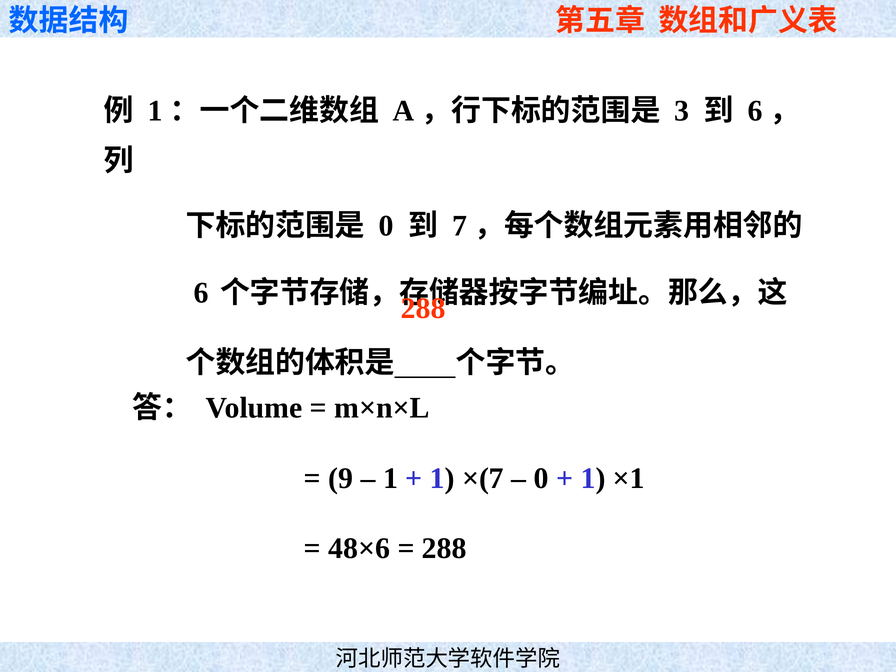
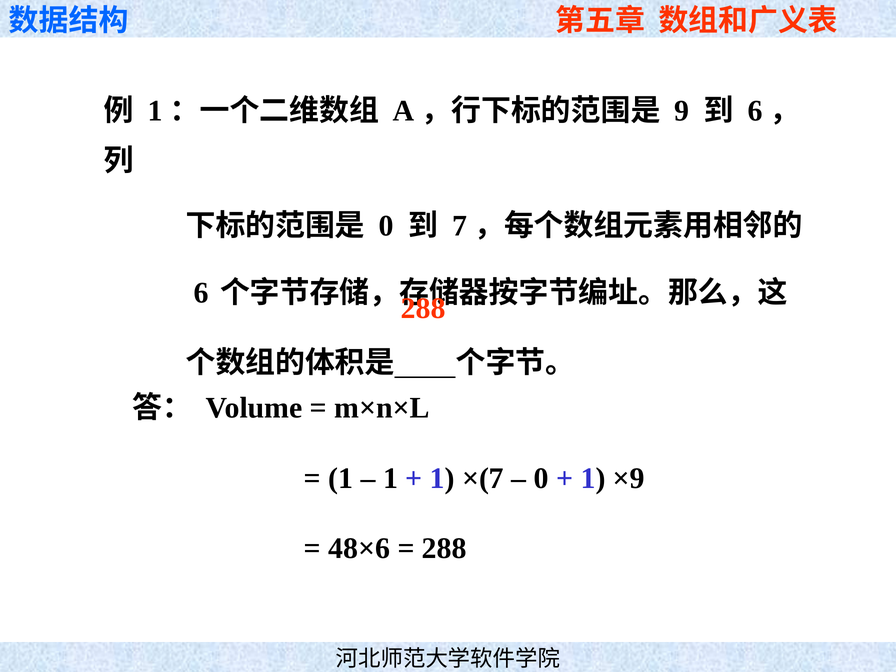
3: 3 -> 9 (682, 111)
9: 9 -> 1 (341, 478)
×1: ×1 -> ×9 (629, 478)
